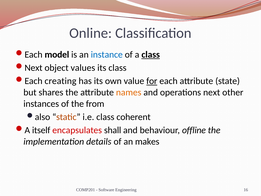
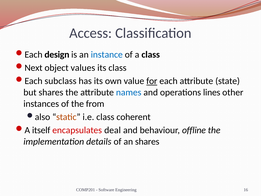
Online: Online -> Access (91, 33)
model: model -> design (57, 55)
class underline: present -> none (151, 55)
creating: creating -> subclass (61, 81)
names colour: orange -> blue (129, 92)
operations next: next -> lines (212, 92)
shall: shall -> deal (113, 130)
an makes: makes -> shares (147, 141)
